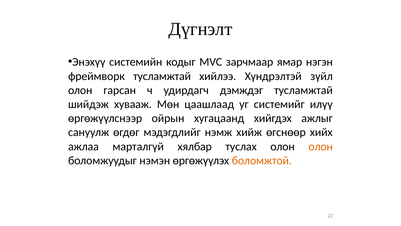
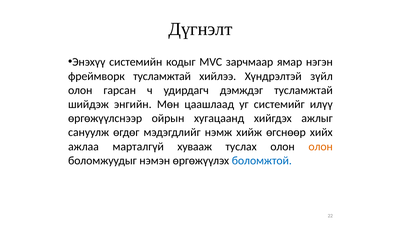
хувааж: хувааж -> энгийн (133, 104)
хялбар: хялбар -> хувааж (195, 146)
боломжтой colour: orange -> blue (262, 160)
